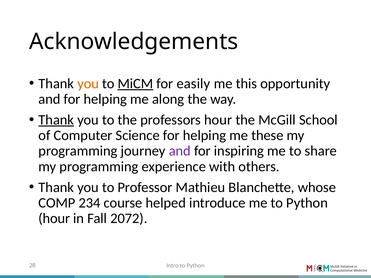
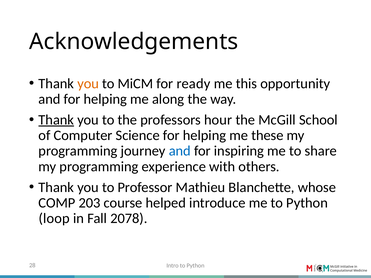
MiCM underline: present -> none (135, 84)
easily: easily -> ready (193, 84)
and colour: purple -> blue (180, 151)
234: 234 -> 203 (89, 203)
hour: hour -> loop (54, 219)
2072: 2072 -> 2078 (129, 219)
